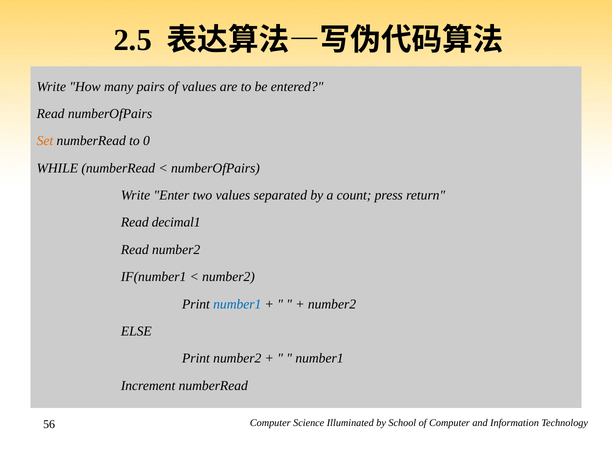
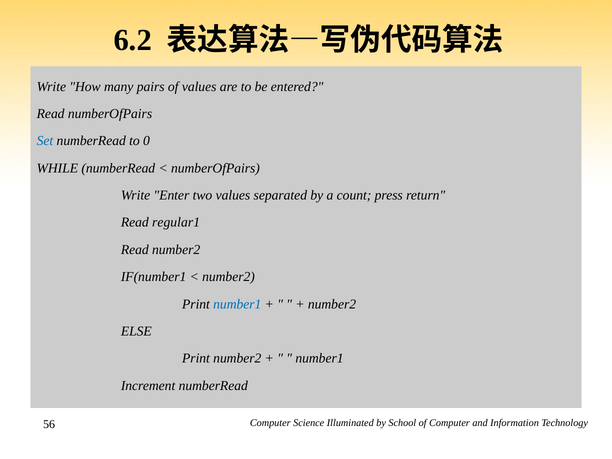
2.5: 2.5 -> 6.2 (133, 40)
Set colour: orange -> blue (45, 141)
decimal1: decimal1 -> regular1 (176, 223)
